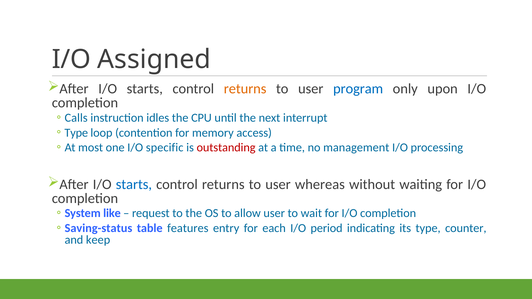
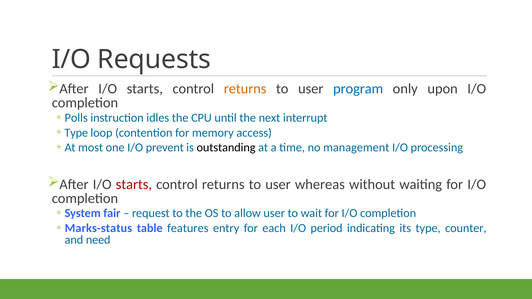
Assigned: Assigned -> Requests (154, 60)
Calls: Calls -> Polls (76, 118)
specific: specific -> prevent (165, 148)
outstanding colour: red -> black (226, 148)
starts colour: blue -> red (134, 184)
like: like -> fair (112, 213)
Saving-status: Saving-status -> Marks-status (98, 228)
keep: keep -> need (98, 240)
